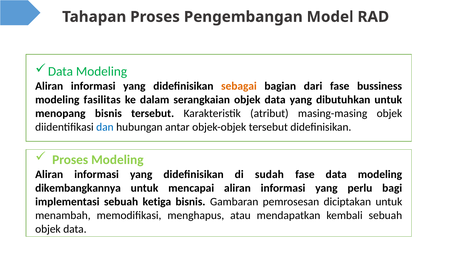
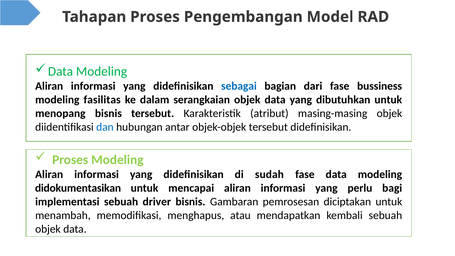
sebagai colour: orange -> blue (239, 86)
dikembangkannya: dikembangkannya -> didokumentasikan (78, 188)
ketiga: ketiga -> driver (157, 202)
